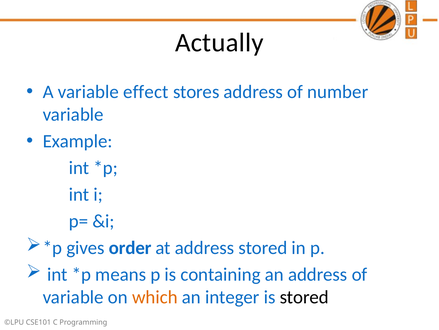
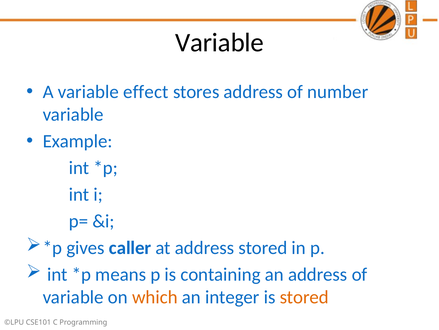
Actually: Actually -> Variable (220, 42)
order: order -> caller (130, 247)
stored colour: black -> orange (304, 297)
